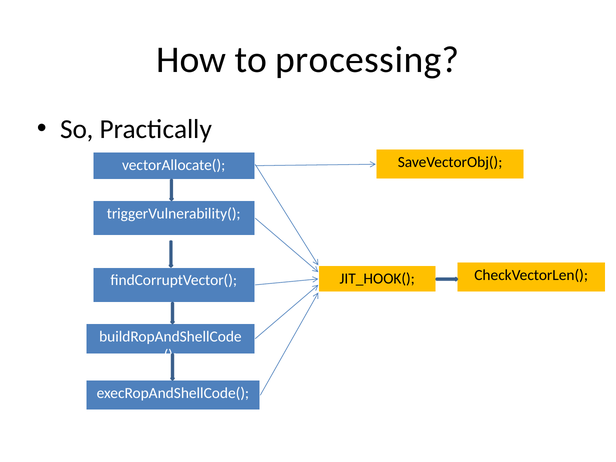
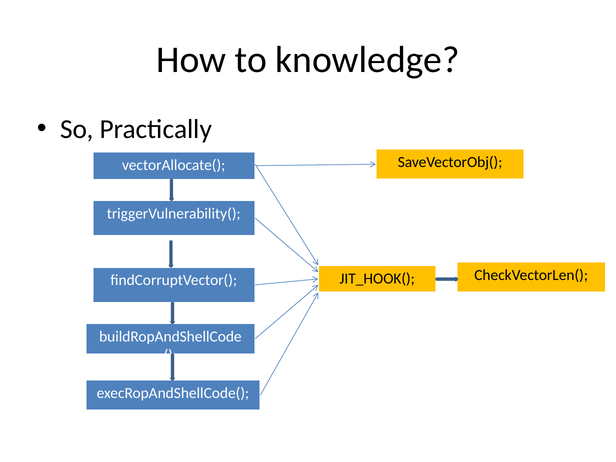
processing: processing -> knowledge (367, 60)
